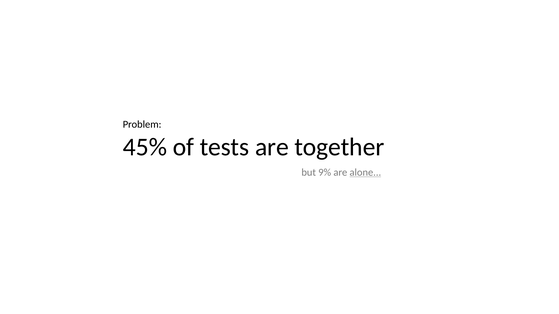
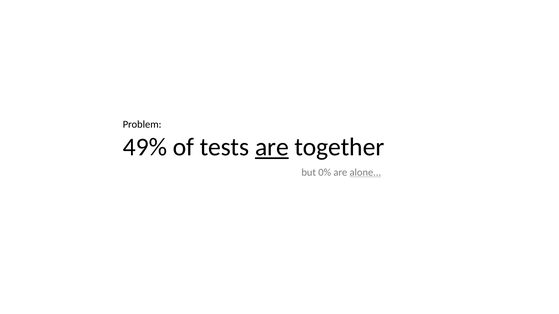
45%: 45% -> 49% (145, 147)
are underline: none -> present (272, 147)
9%: 9% -> 0% (325, 173)
